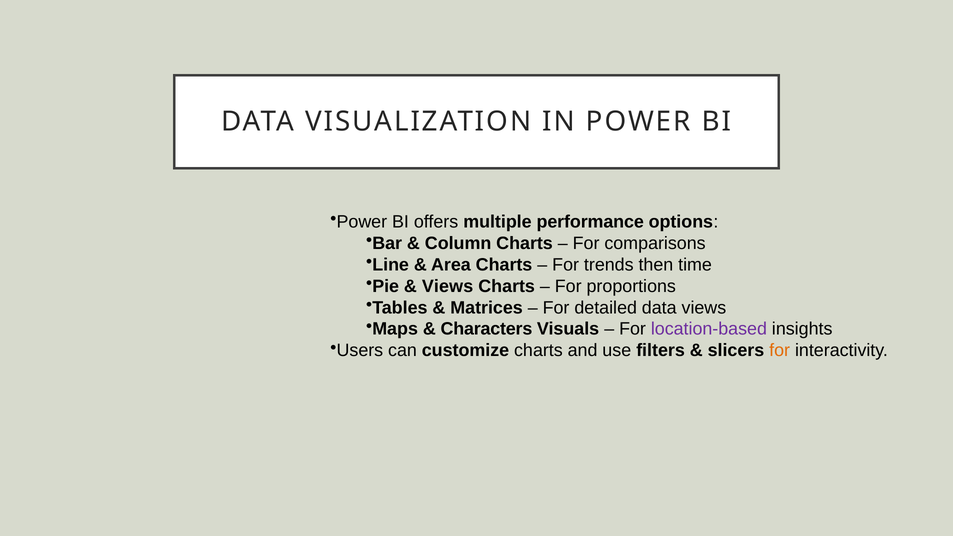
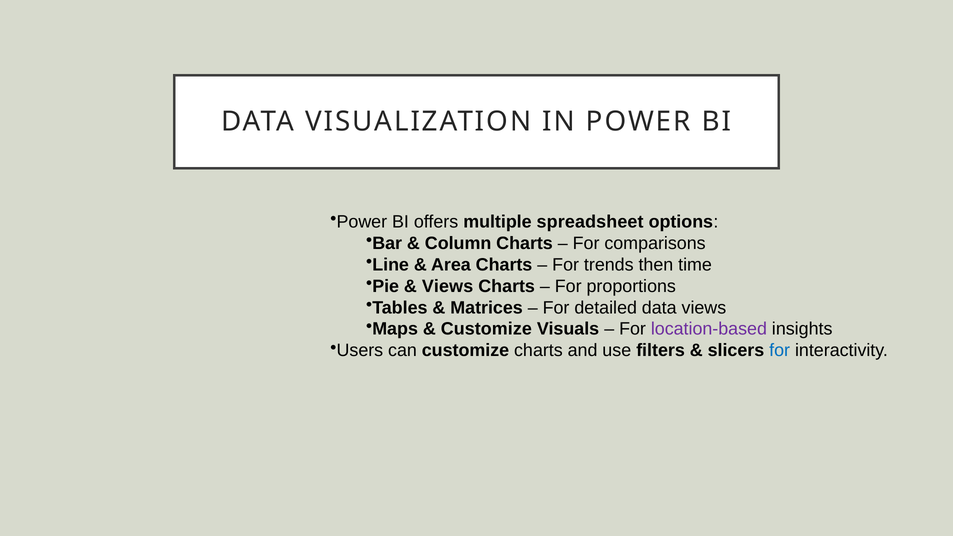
performance: performance -> spreadsheet (590, 222)
Characters: Characters -> Customize (486, 329)
for colour: orange -> blue (780, 351)
